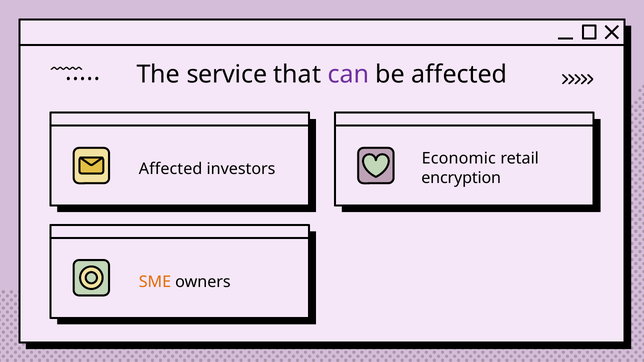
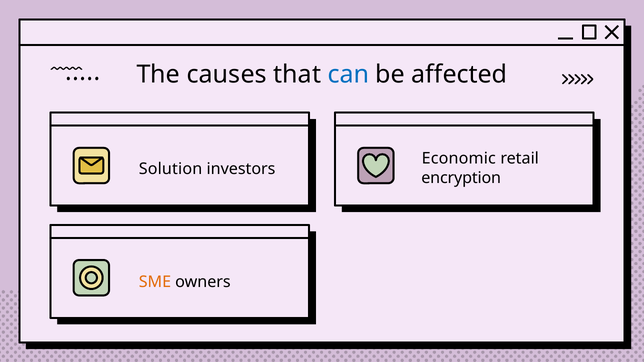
service: service -> causes (227, 75)
can colour: purple -> blue (348, 75)
Affected: Affected -> Solution (171, 169)
